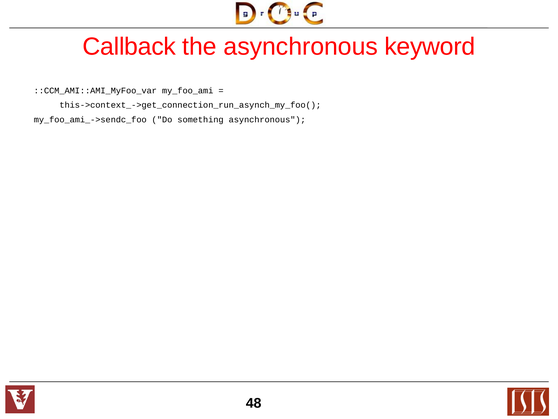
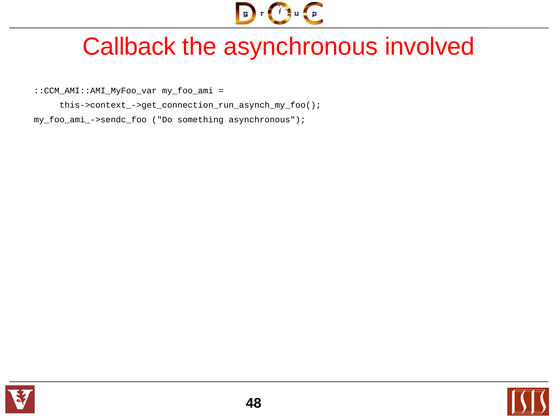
keyword: keyword -> involved (430, 46)
